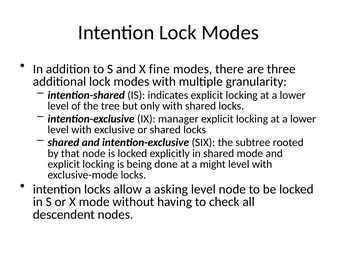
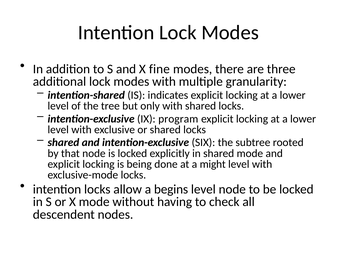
manager: manager -> program (178, 119)
asking: asking -> begins (171, 189)
